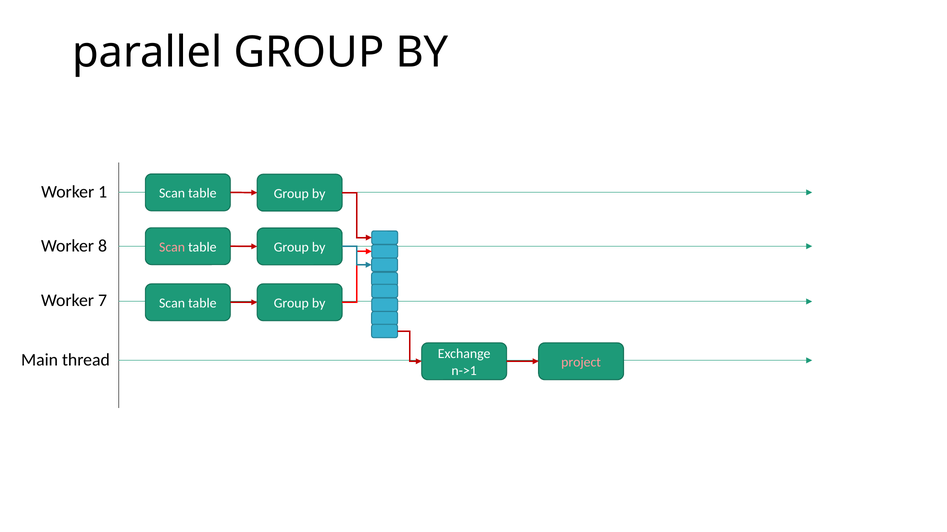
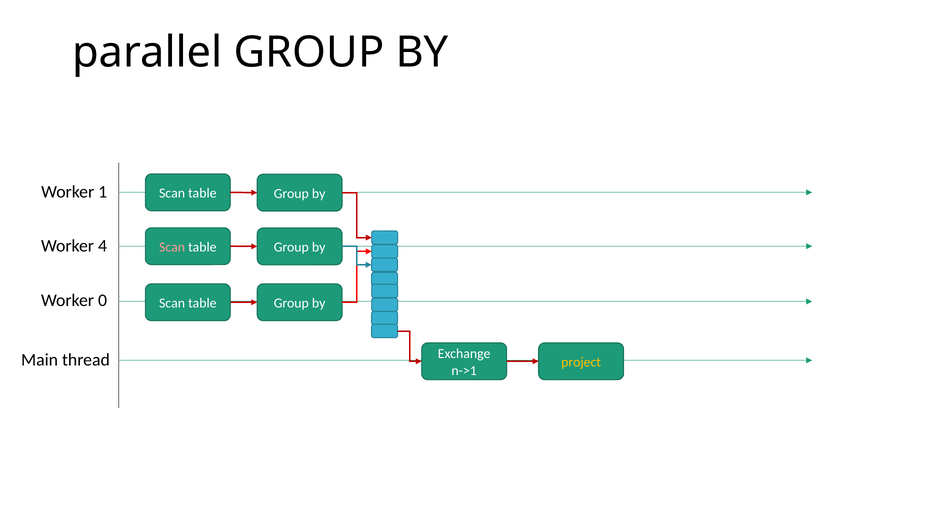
8: 8 -> 4 (103, 246)
7: 7 -> 0 (103, 301)
project colour: pink -> yellow (581, 363)
